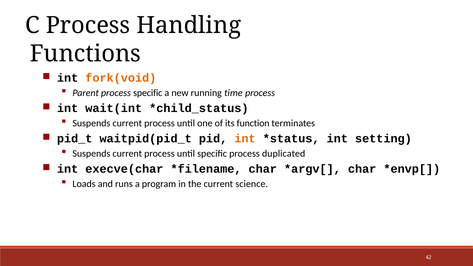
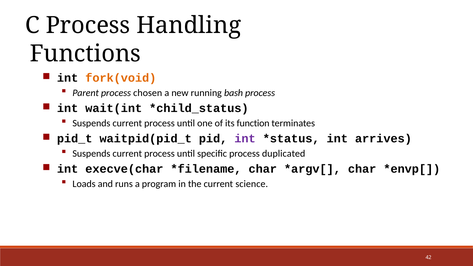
process specific: specific -> chosen (148, 93)
time: time -> bash (234, 93)
int colour: orange -> purple (245, 139)
setting: setting -> arrives (383, 139)
